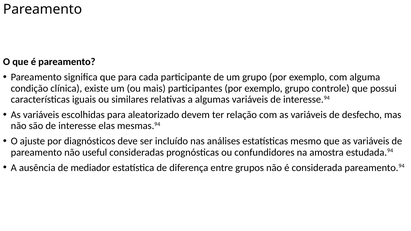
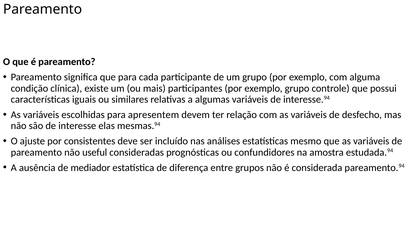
aleatorizado: aleatorizado -> apresentem (154, 115)
diagnósticos: diagnósticos -> consistentes (90, 141)
